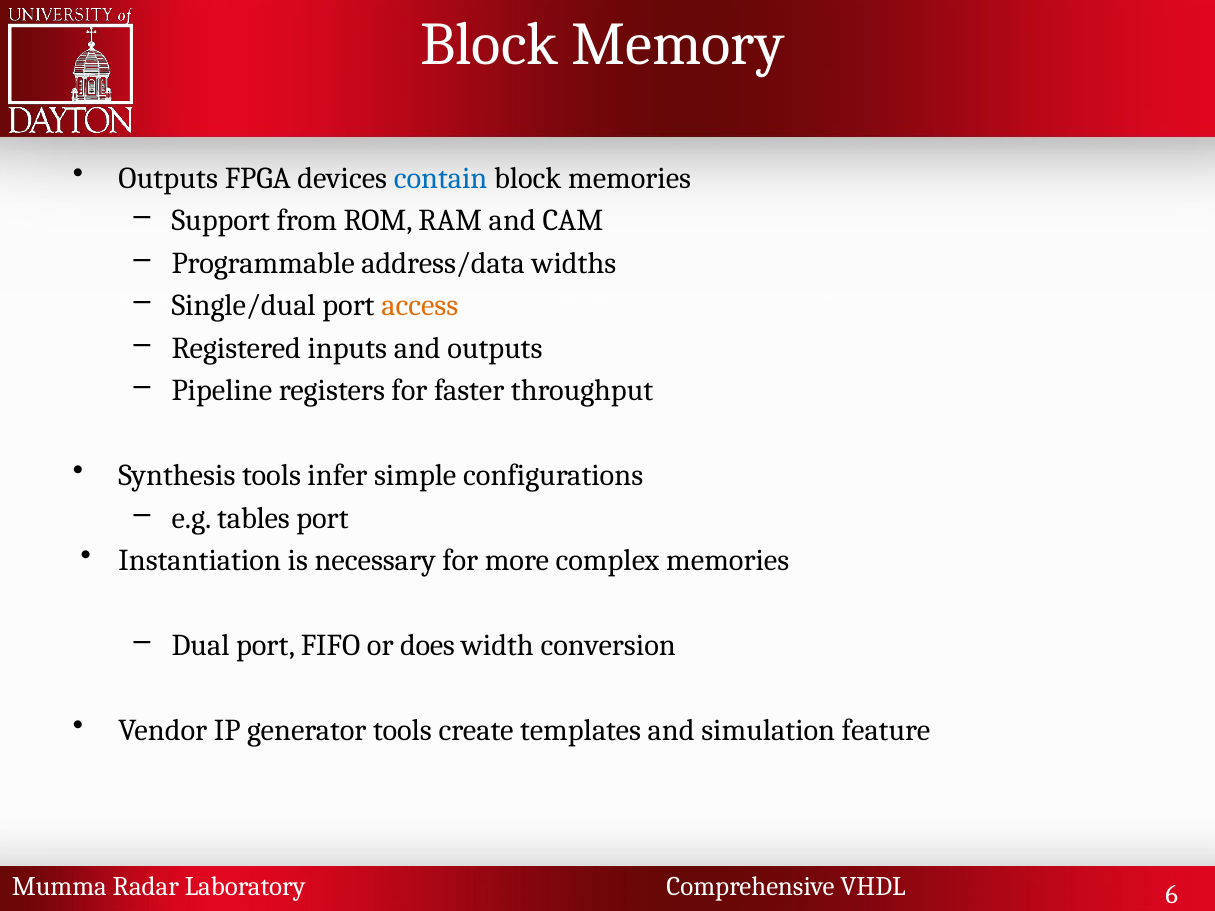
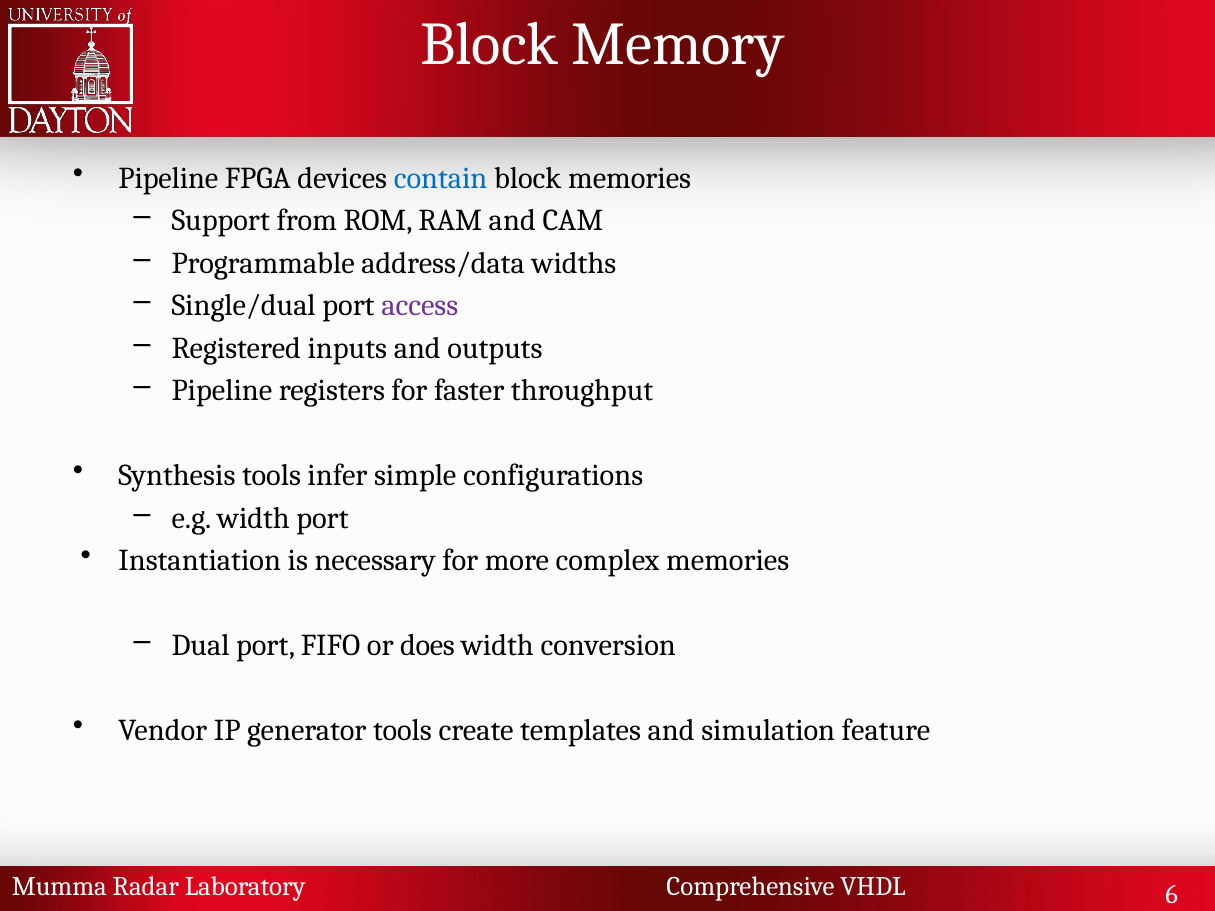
Outputs: Outputs -> Pipeline (168, 178)
access colour: orange -> purple (420, 306)
e.g tables: tables -> width (253, 519)
